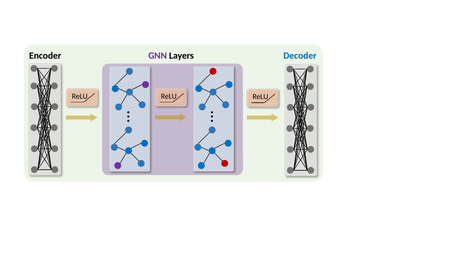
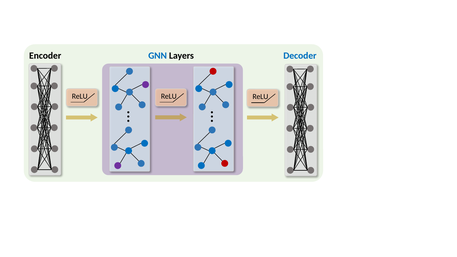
GNN colour: purple -> blue (158, 56)
